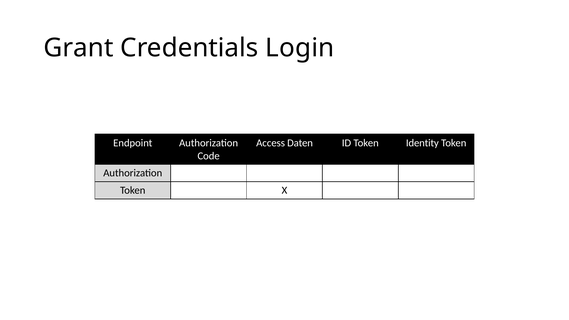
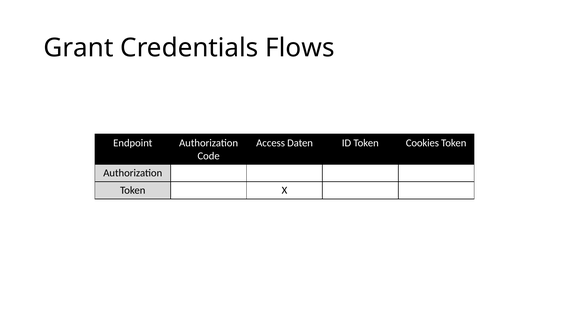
Login: Login -> Flows (300, 48)
Identity: Identity -> Cookies (422, 143)
